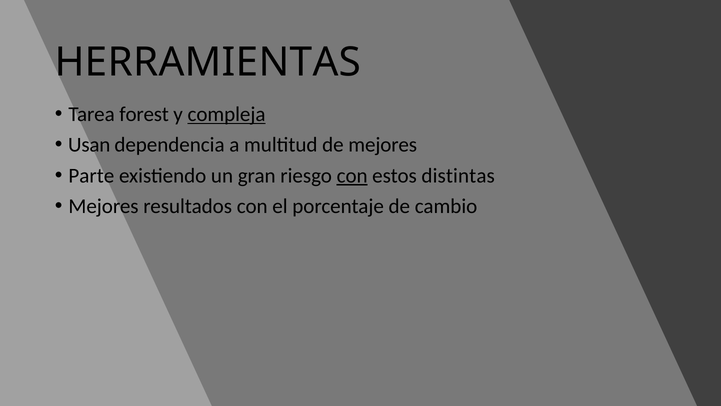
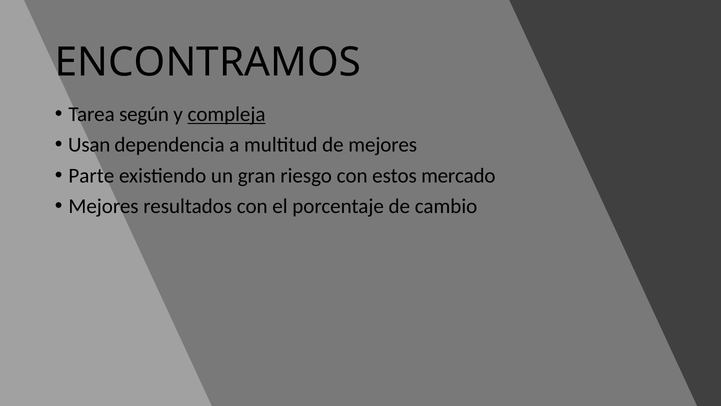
HERRAMIENTAS: HERRAMIENTAS -> ENCONTRAMOS (208, 62)
forest: forest -> según (144, 114)
con underline: present -> none (352, 176)
distintas: distintas -> mercado (458, 176)
